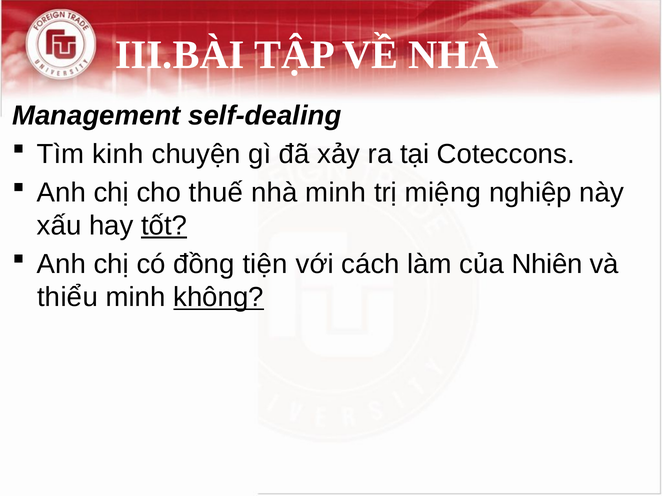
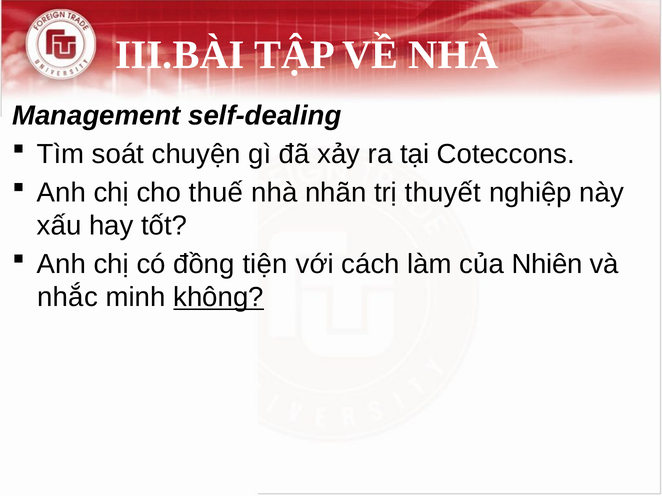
kinh: kinh -> soát (118, 154)
nhà minh: minh -> nhãn (336, 193)
miệng: miệng -> thuyết (443, 193)
tốt underline: present -> none (164, 226)
thiểu: thiểu -> nhắc (68, 298)
